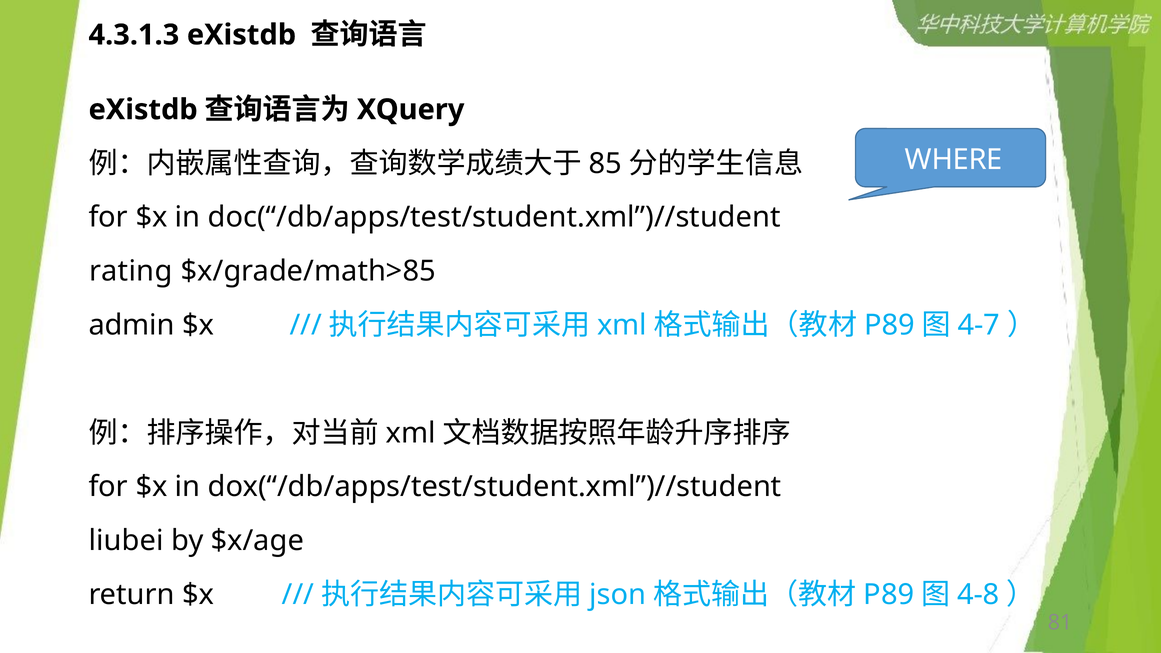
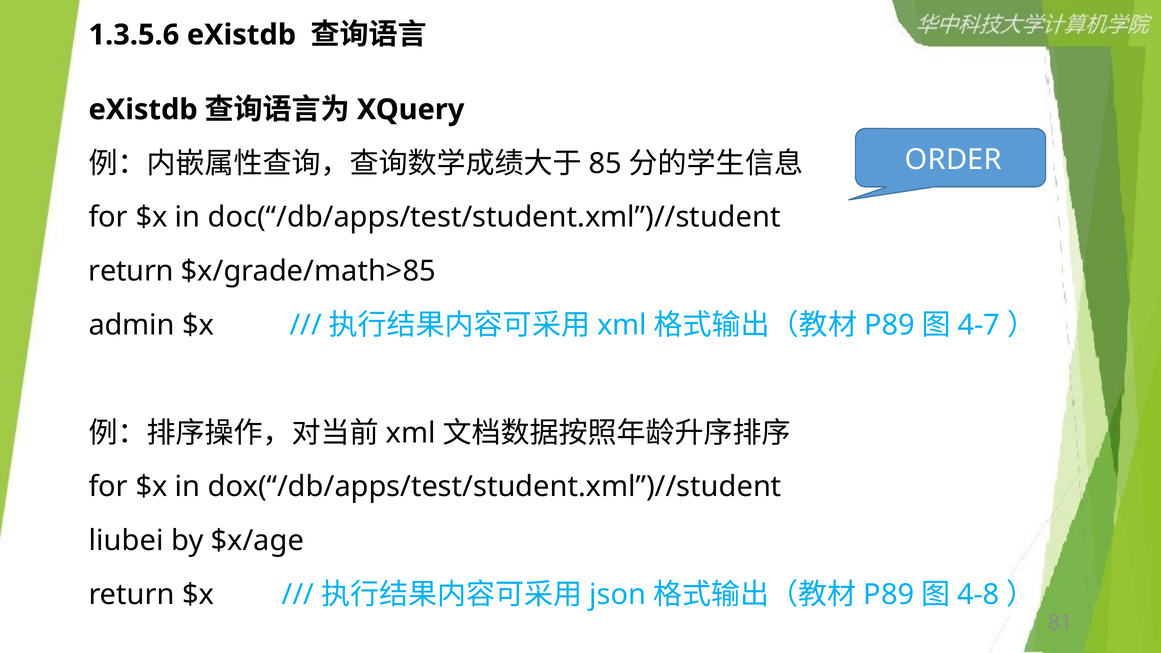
4.3.1.3: 4.3.1.3 -> 1.3.5.6 (134, 35)
WHERE: WHERE -> ORDER (953, 160)
rating: rating -> return (131, 271)
